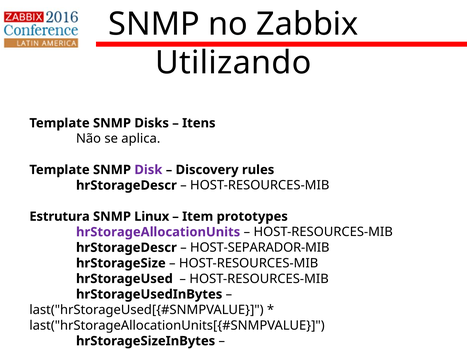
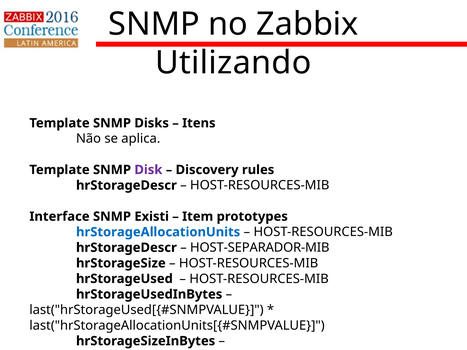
Estrutura: Estrutura -> Interface (59, 217)
Linux: Linux -> Existi (152, 217)
hrStorageAllocationUnits colour: purple -> blue (158, 232)
